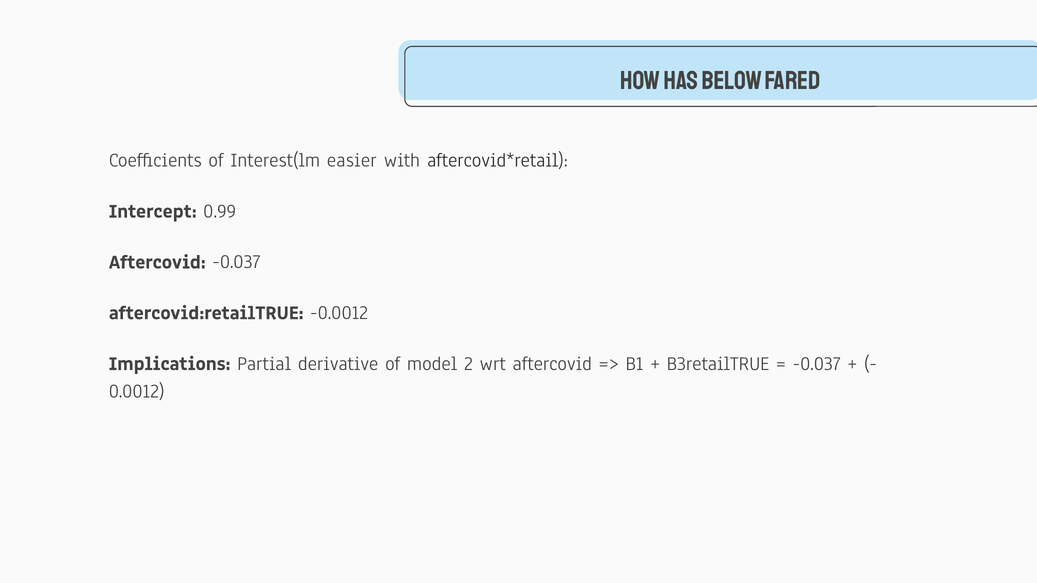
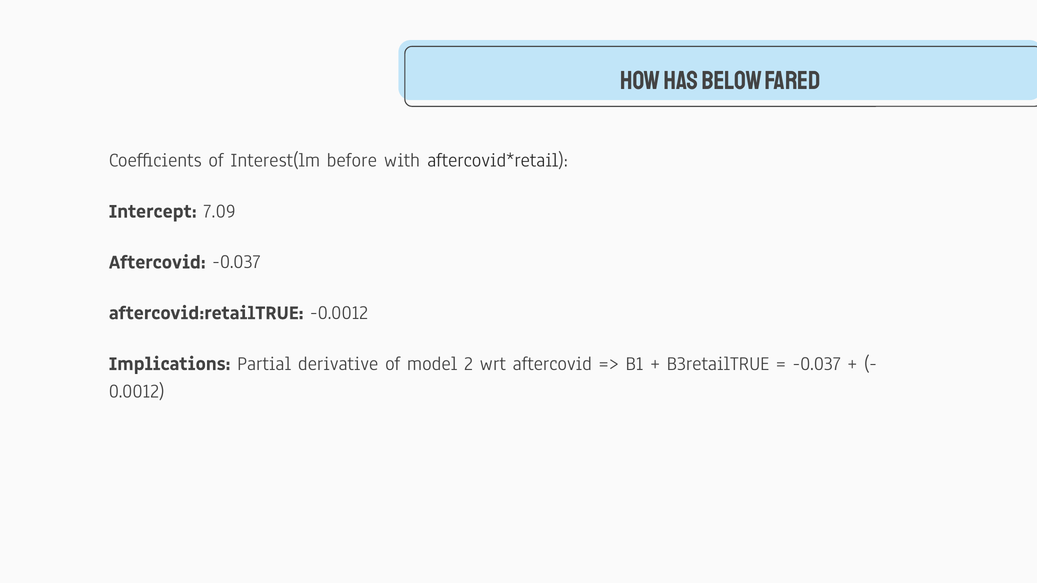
easier: easier -> before (352, 160)
0.99: 0.99 -> 7.09 (219, 211)
